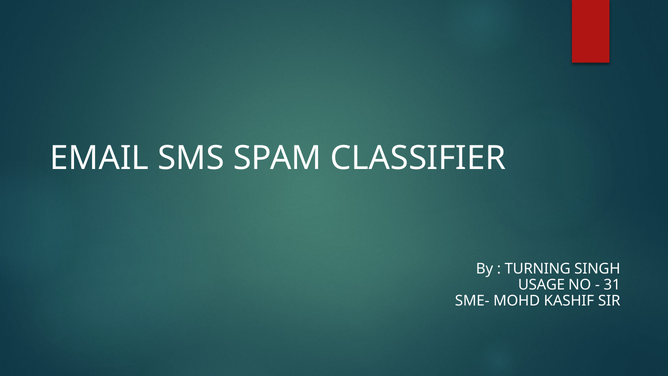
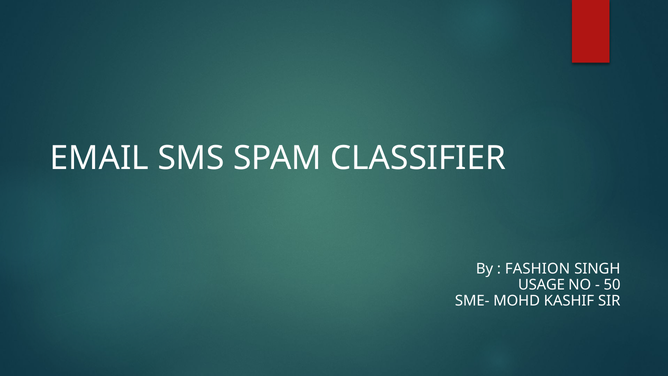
TURNING: TURNING -> FASHION (538, 269)
31: 31 -> 50 (612, 285)
